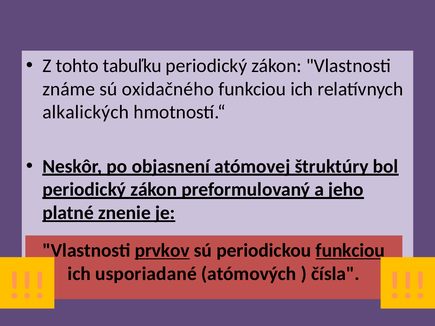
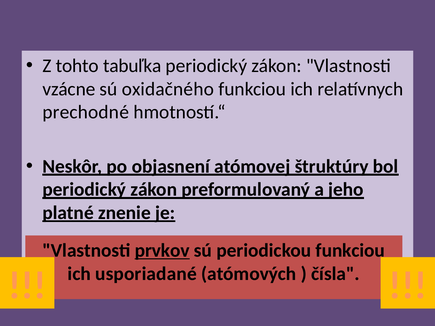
tabuľku: tabuľku -> tabuľka (132, 66)
známe: známe -> vzácne (69, 89)
alkalických: alkalických -> prechodné (86, 112)
funkciou underline: present -> none (350, 251)
